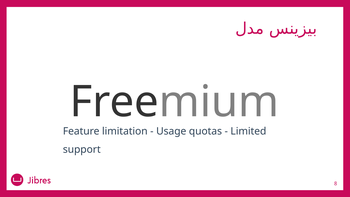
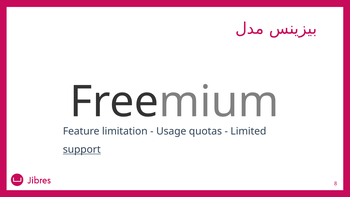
support underline: none -> present (82, 149)
